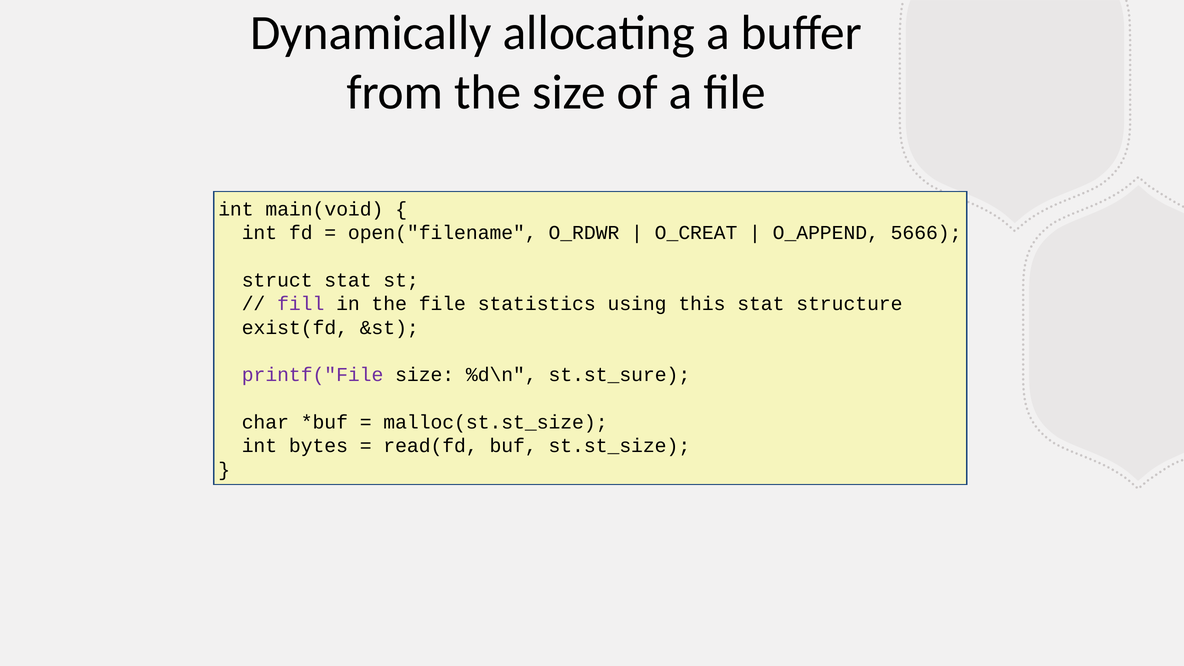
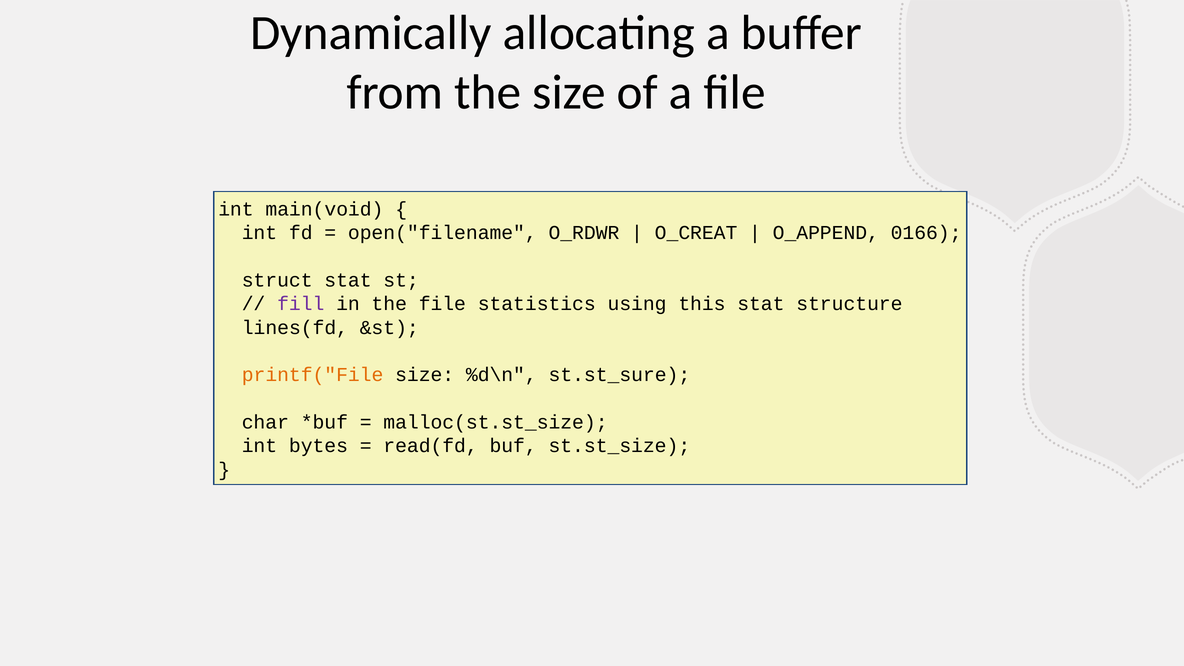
5666: 5666 -> 0166 (926, 233)
exist(fd: exist(fd -> lines(fd (295, 328)
printf("File colour: purple -> orange (313, 375)
